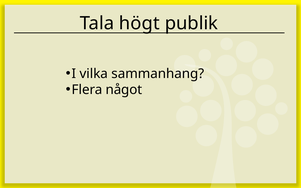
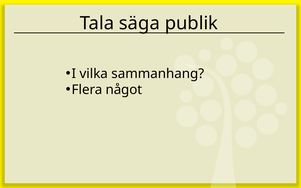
högt: högt -> säga (139, 23)
